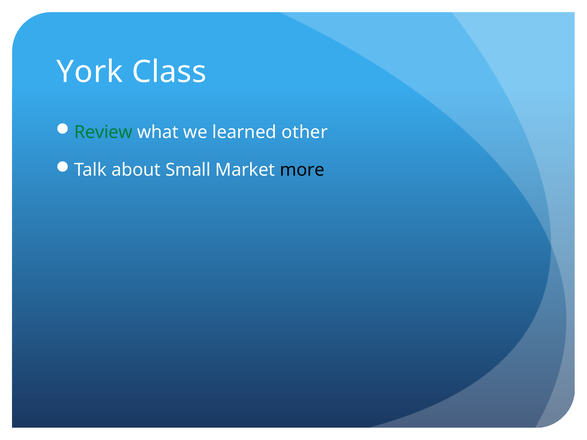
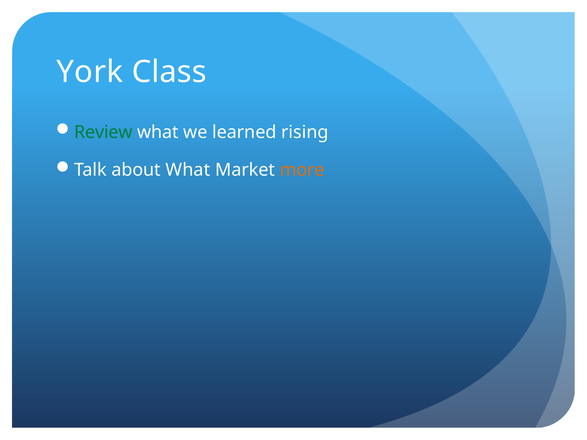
other: other -> rising (305, 132)
about Small: Small -> What (188, 170)
more colour: black -> orange (302, 170)
